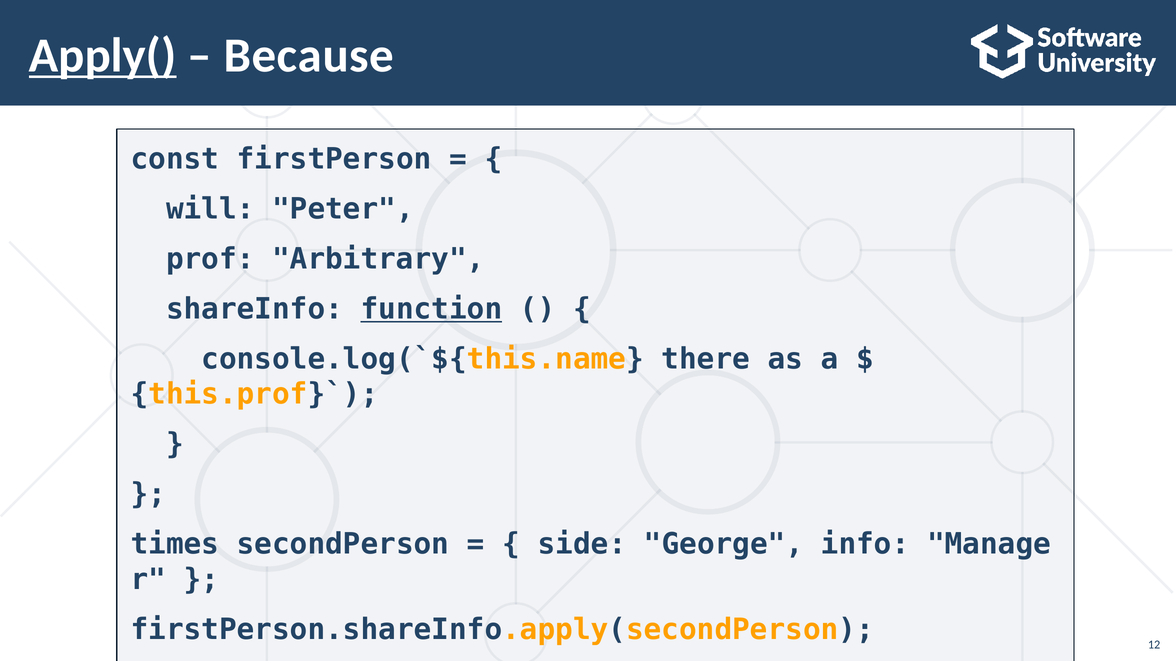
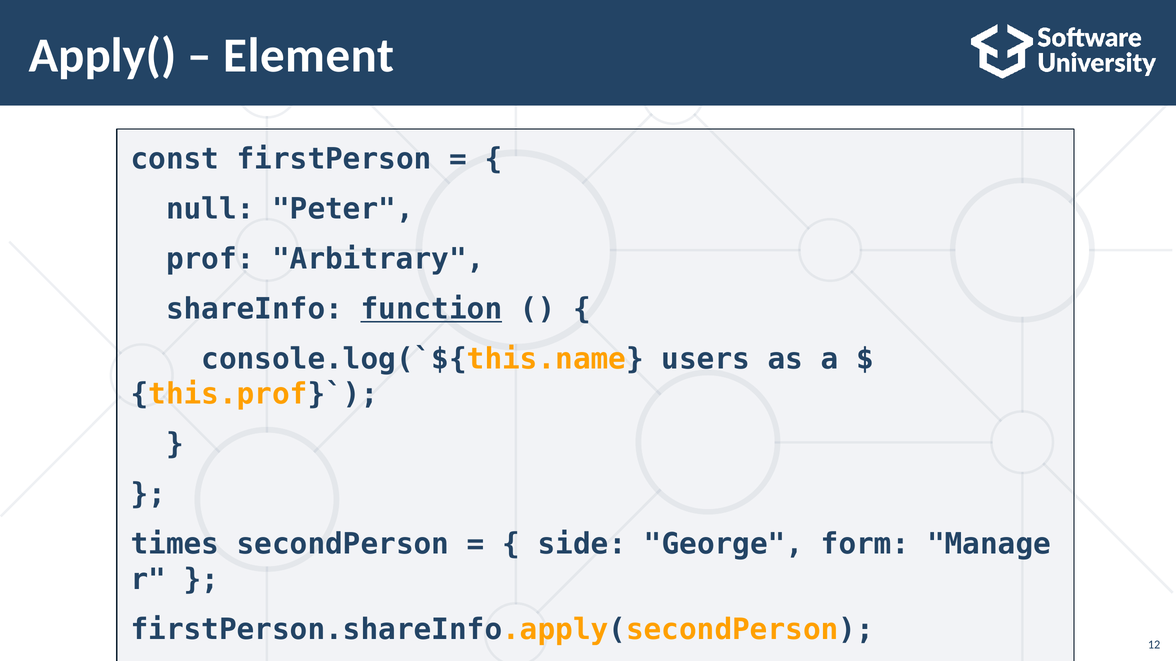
Apply( underline: present -> none (103, 56)
Because: Because -> Element (309, 56)
will: will -> null (210, 209)
there: there -> users (706, 359)
info: info -> form (865, 545)
